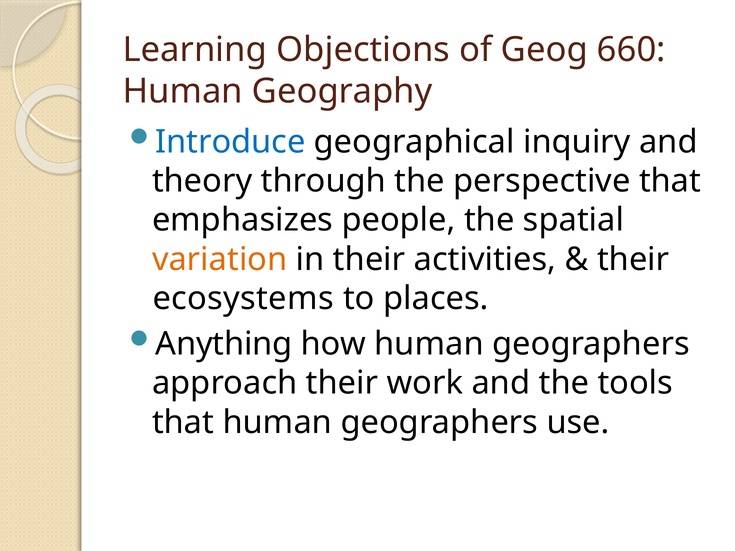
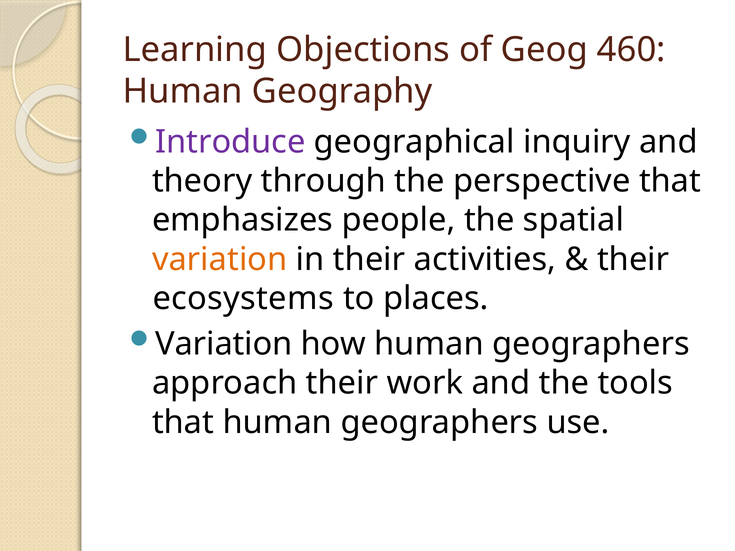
660: 660 -> 460 (631, 50)
Introduce colour: blue -> purple (230, 142)
Anything: Anything -> Variation (224, 344)
